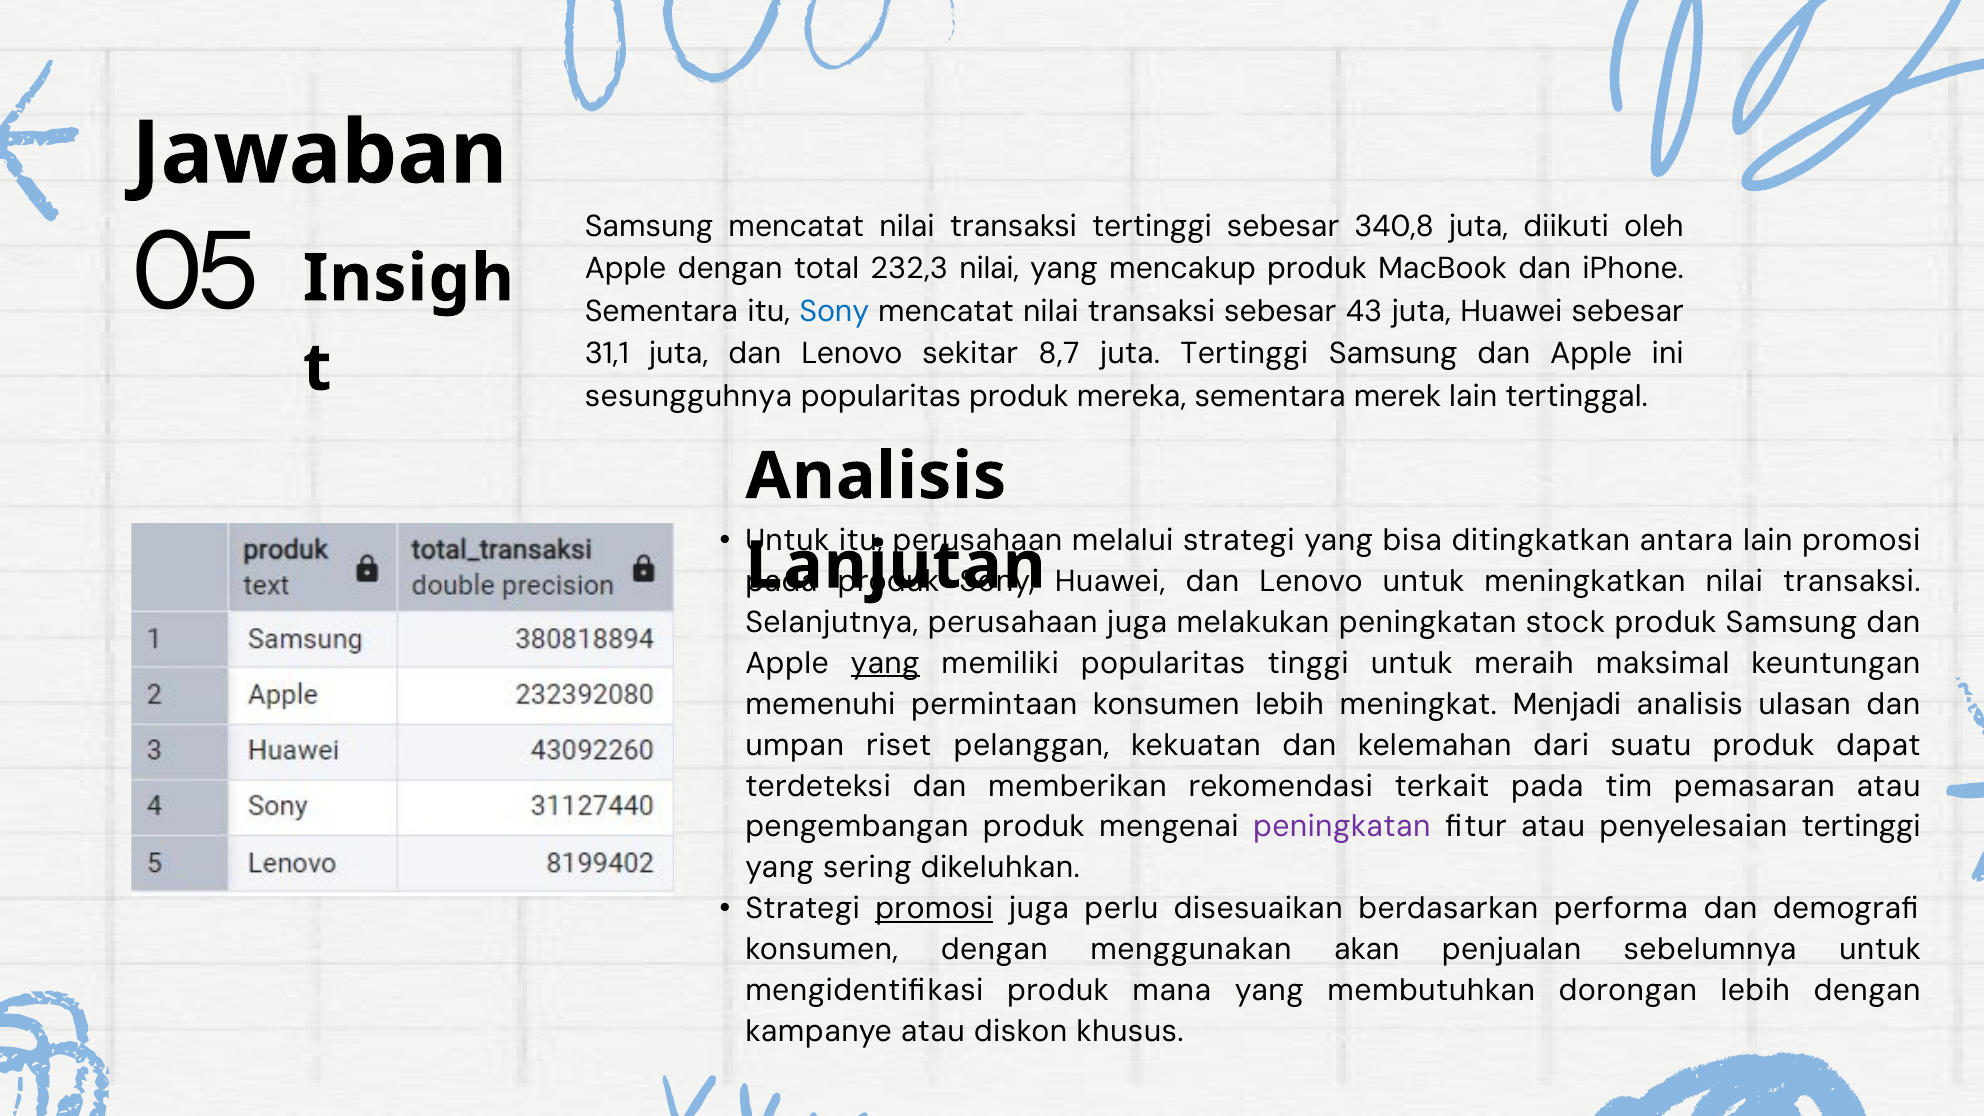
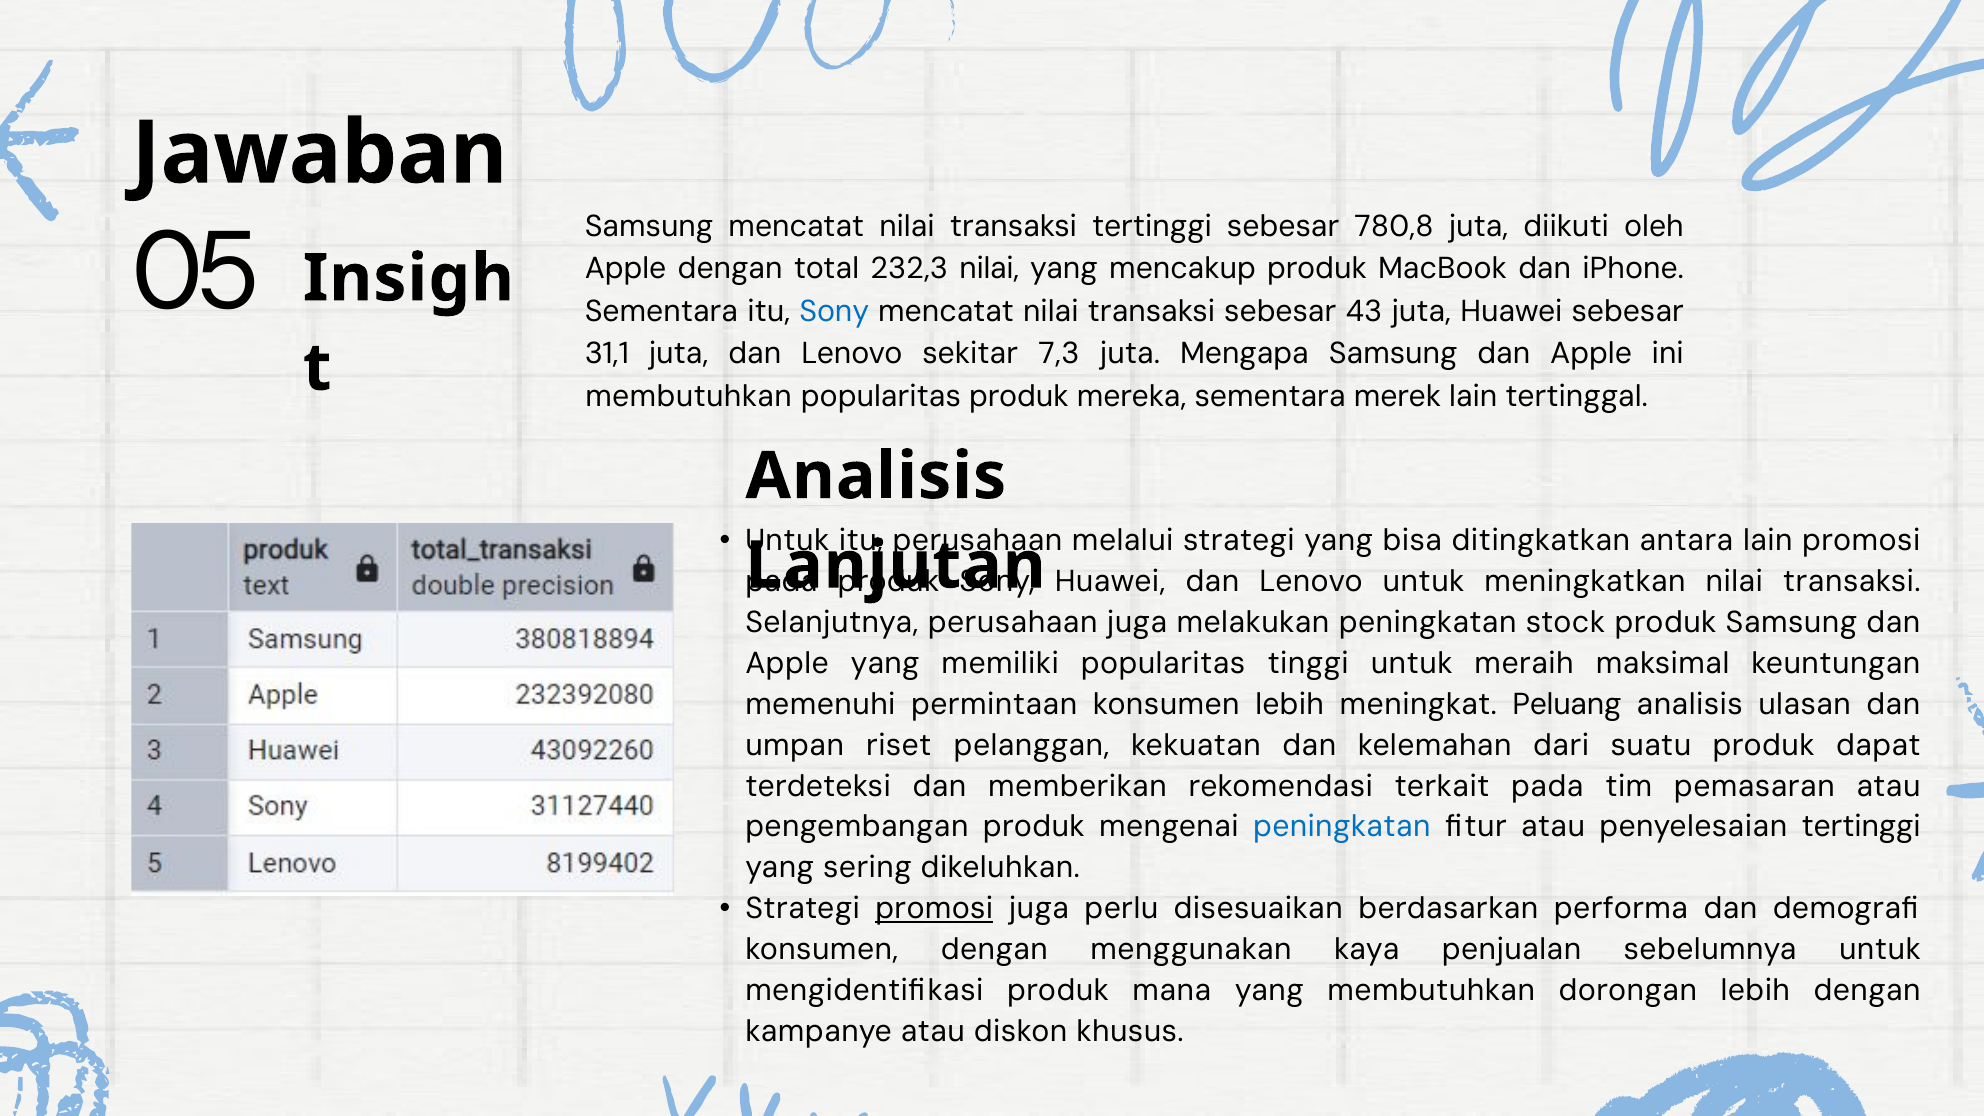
340,8: 340,8 -> 780,8 (1394, 226)
8,7: 8,7 -> 7,3 (1059, 354)
juta Tertinggi: Tertinggi -> Mengapa (1244, 354)
sesungguhnya: sesungguhnya -> membutuhkan (689, 396)
yang underline: present -> none (885, 663)
Menjadi: Menjadi -> Peluang (1567, 704)
peningkatan colour: purple -> blue (1342, 827)
akan: akan -> kaya (1367, 950)
